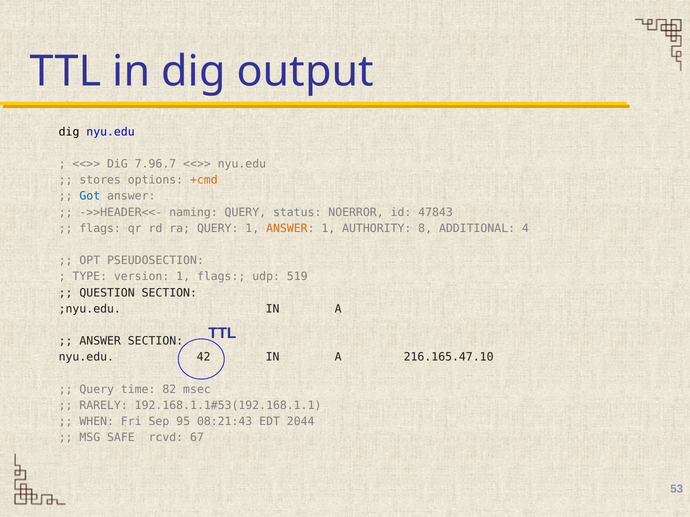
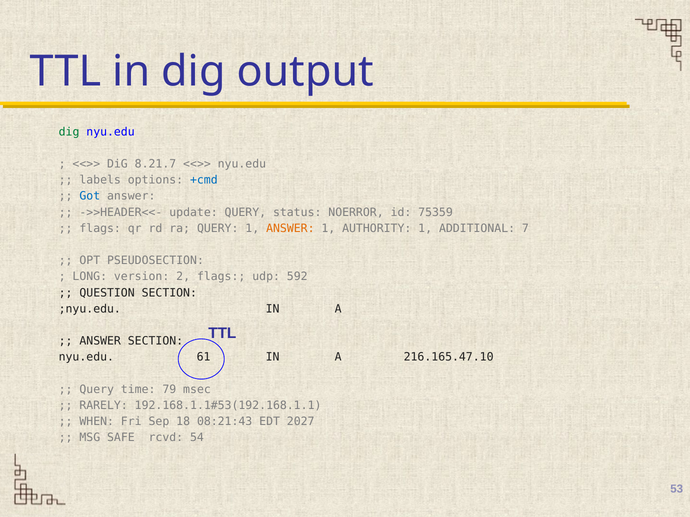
dig colour: black -> green (69, 132)
7.96.7: 7.96.7 -> 8.21.7 (155, 164)
stores: stores -> labels (100, 180)
+cmd colour: orange -> blue (204, 180)
naming: naming -> update (194, 212)
47843: 47843 -> 75359 (436, 212)
AUTHORITY 8: 8 -> 1 (425, 229)
4: 4 -> 7 (525, 229)
TYPE: TYPE -> LONG (90, 277)
version 1: 1 -> 2 (183, 277)
519: 519 -> 592 (297, 277)
42: 42 -> 61 (204, 357)
82: 82 -> 79 (169, 390)
95: 95 -> 18 (183, 422)
2044: 2044 -> 2027 (301, 422)
67: 67 -> 54 (197, 438)
